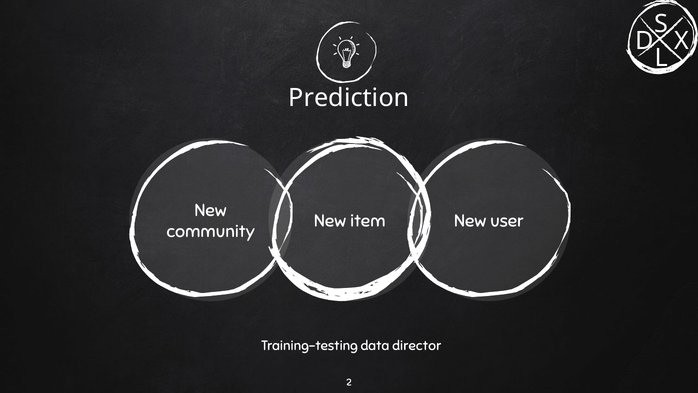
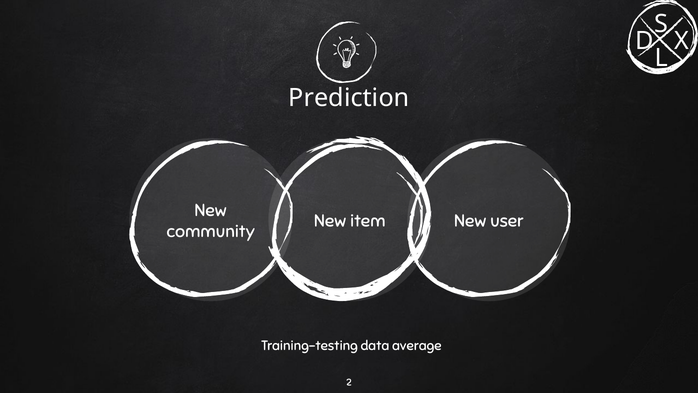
director: director -> average (417, 345)
